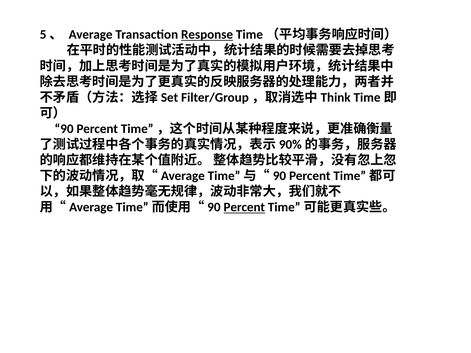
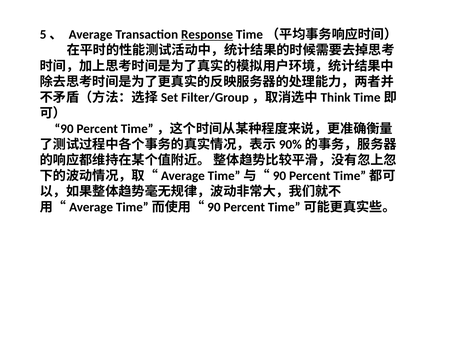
Percent underline: present -> none (244, 207)
